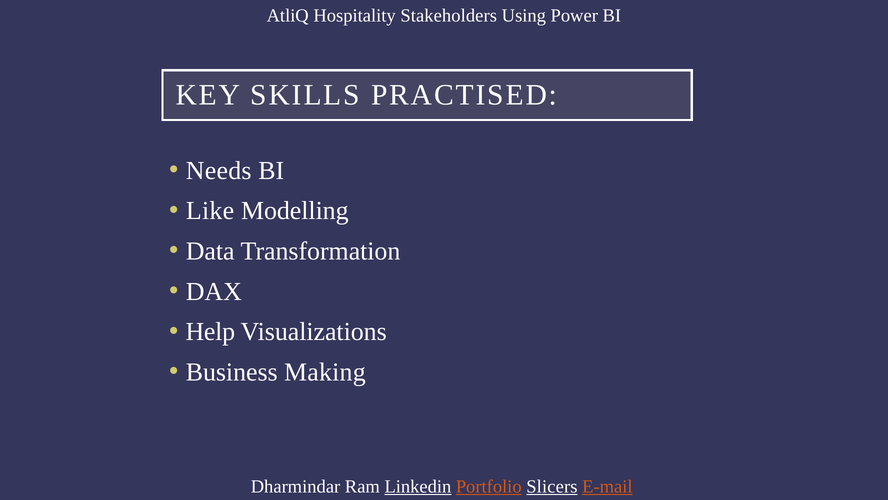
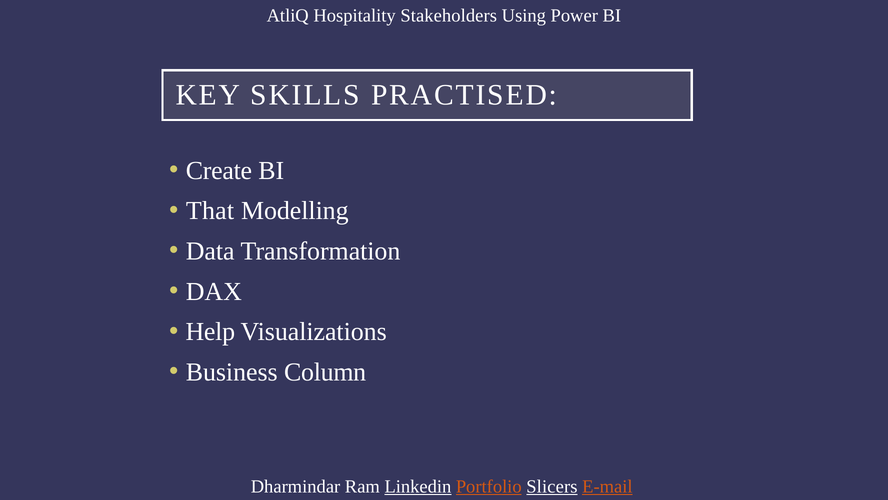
Needs: Needs -> Create (219, 170)
Like: Like -> That (210, 211)
Making: Making -> Column (325, 372)
